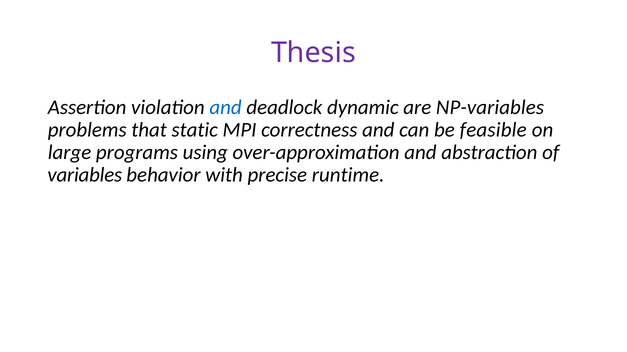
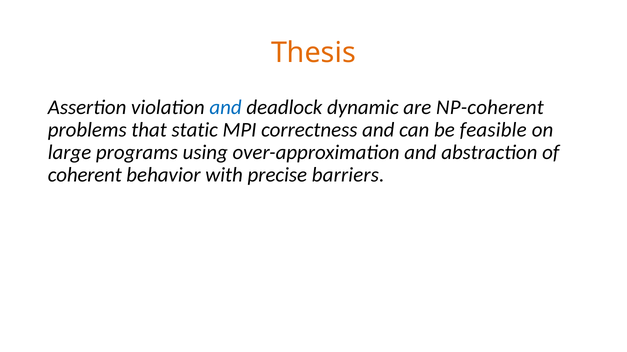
Thesis colour: purple -> orange (313, 53)
NP-variables: NP-variables -> NP-coherent (490, 107)
variables: variables -> coherent (85, 175)
runtime: runtime -> barriers (348, 175)
